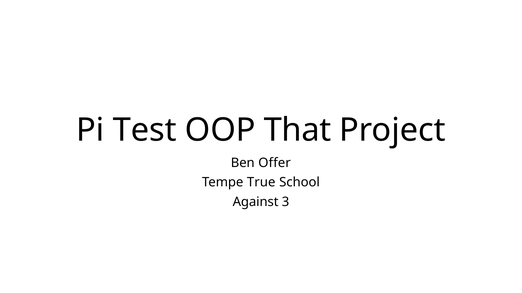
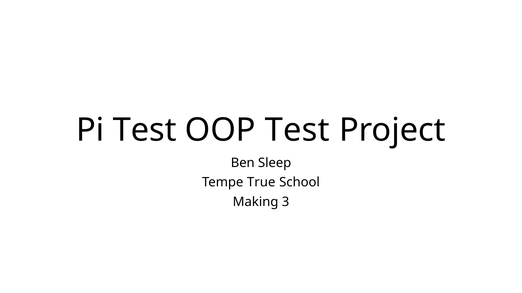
OOP That: That -> Test (297, 130)
Offer: Offer -> Sleep (275, 163)
Against: Against -> Making (256, 202)
